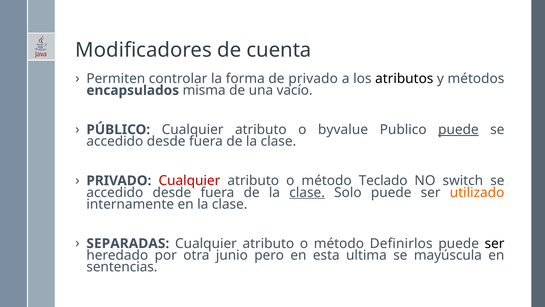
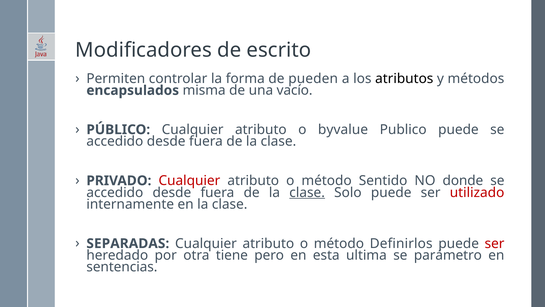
cuenta: cuenta -> escrito (279, 50)
de privado: privado -> pueden (313, 79)
puede underline: present -> none (458, 130)
Teclado: Teclado -> Sentido (383, 180)
switch: switch -> donde (463, 180)
utilizado colour: orange -> red (477, 192)
ser colour: black -> red (495, 243)
junio: junio -> tiene (232, 255)
mayúscula: mayúscula -> parámetro (448, 255)
